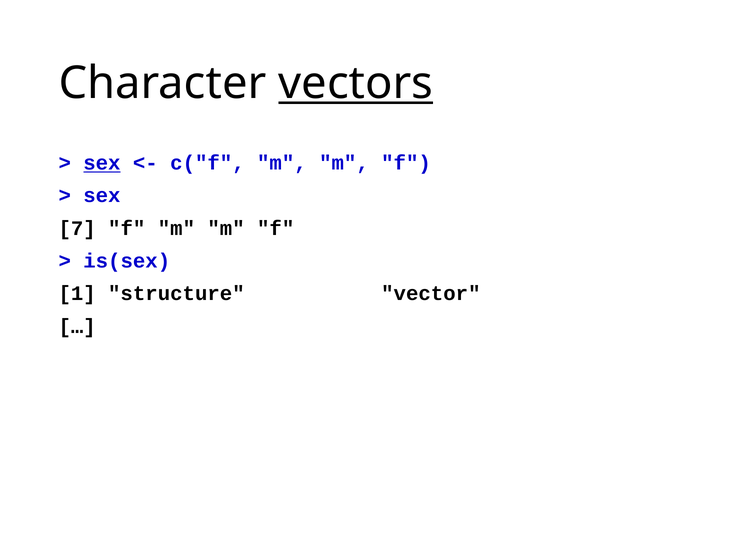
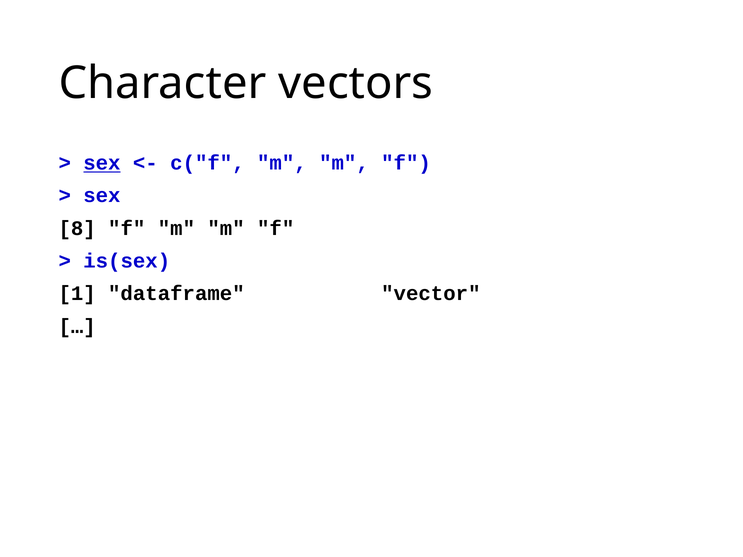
vectors underline: present -> none (356, 83)
7: 7 -> 8 (77, 228)
structure: structure -> dataframe (176, 294)
